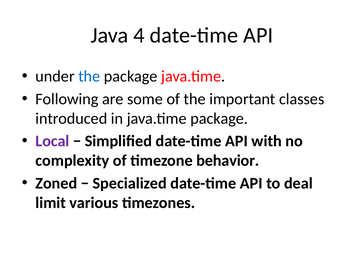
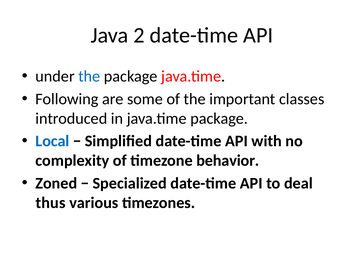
4: 4 -> 2 (139, 35)
Local colour: purple -> blue (52, 141)
limit: limit -> thus (51, 203)
